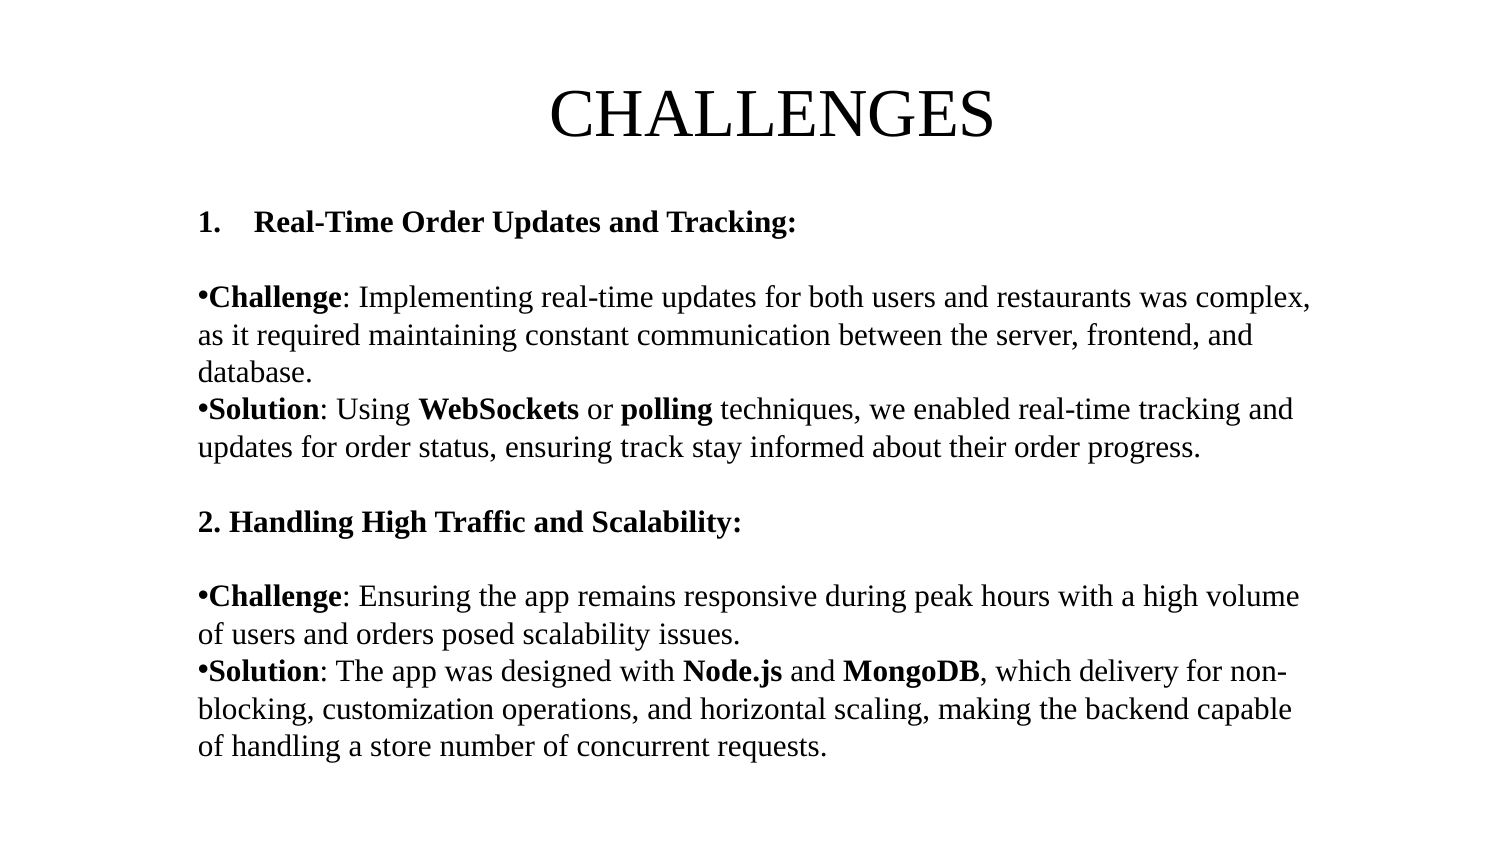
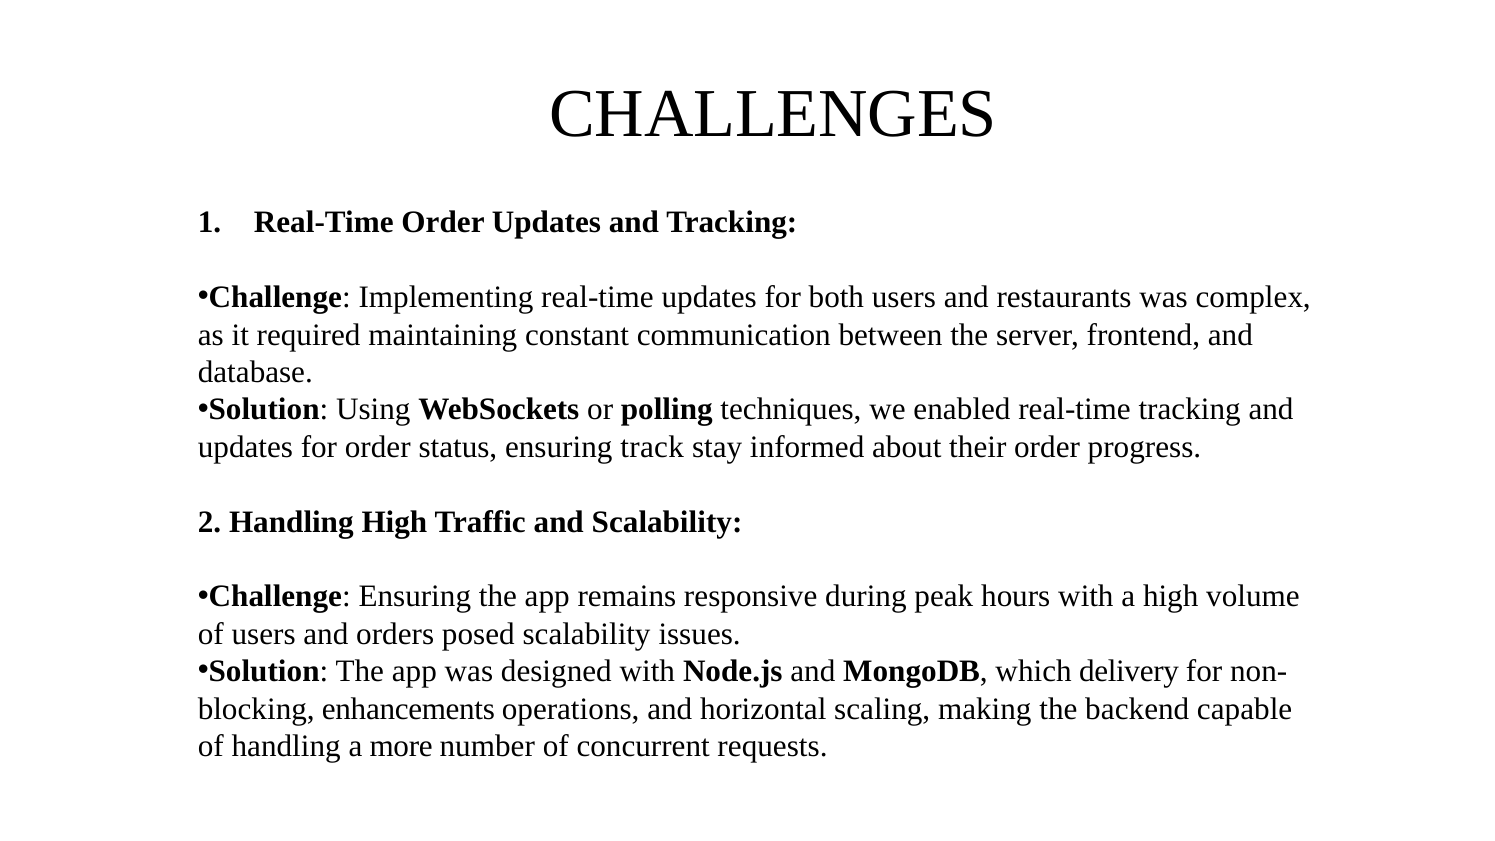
customization: customization -> enhancements (408, 709)
store: store -> more (401, 746)
